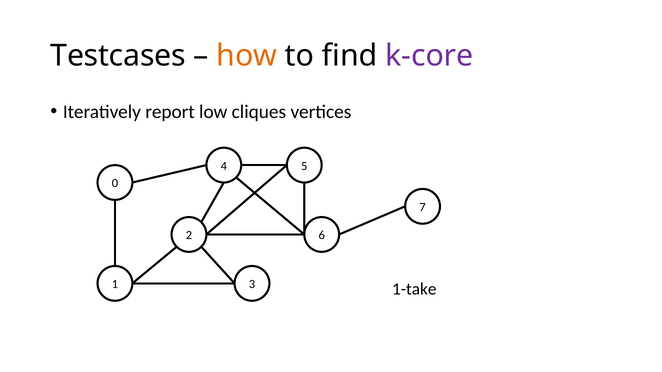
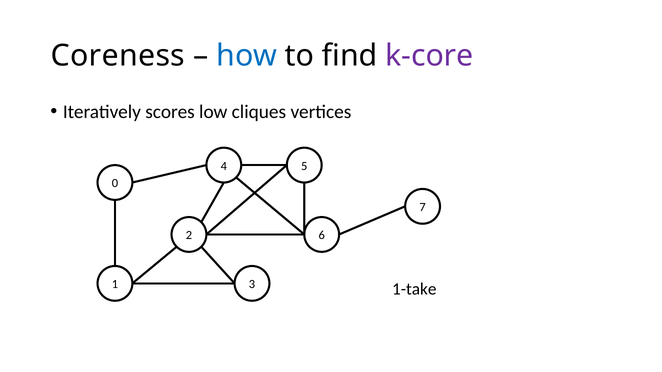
Testcases: Testcases -> Coreness (118, 56)
how colour: orange -> blue (247, 56)
report: report -> scores (170, 112)
